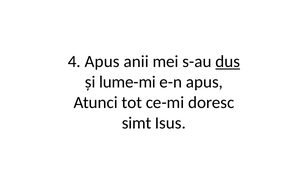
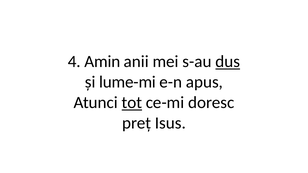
4 Apus: Apus -> Amin (102, 62)
tot underline: none -> present (132, 103)
simt: simt -> preț (137, 123)
